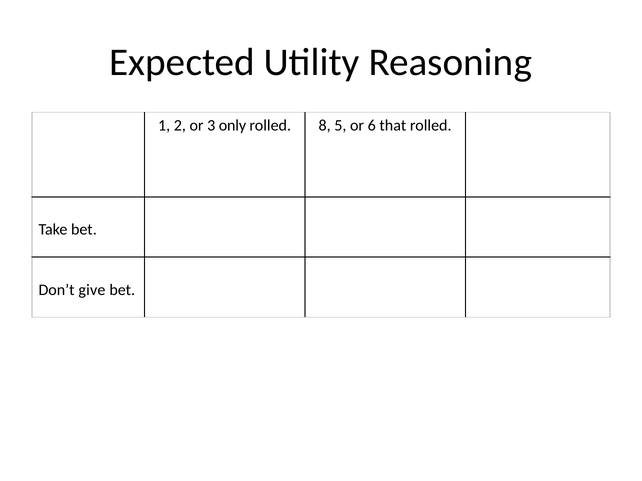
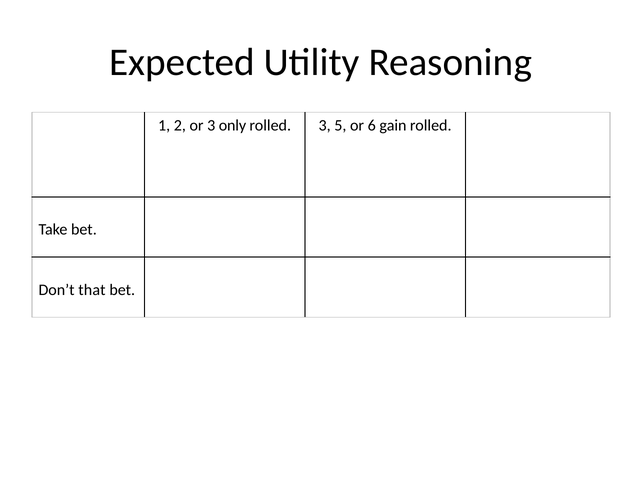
8: 8 -> 3 (325, 126)
that: that -> gain (393, 126)
give: give -> that (92, 290)
